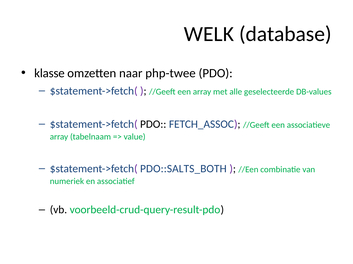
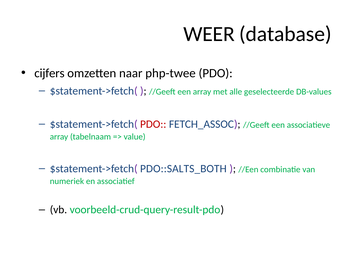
WELK: WELK -> WEER (209, 34)
klasse: klasse -> cijfers (49, 73)
PDO colour: black -> red (153, 124)
